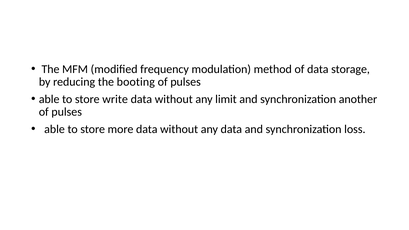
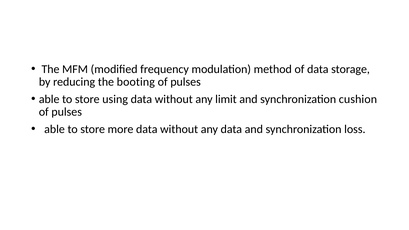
write: write -> using (115, 99)
another: another -> cushion (358, 99)
